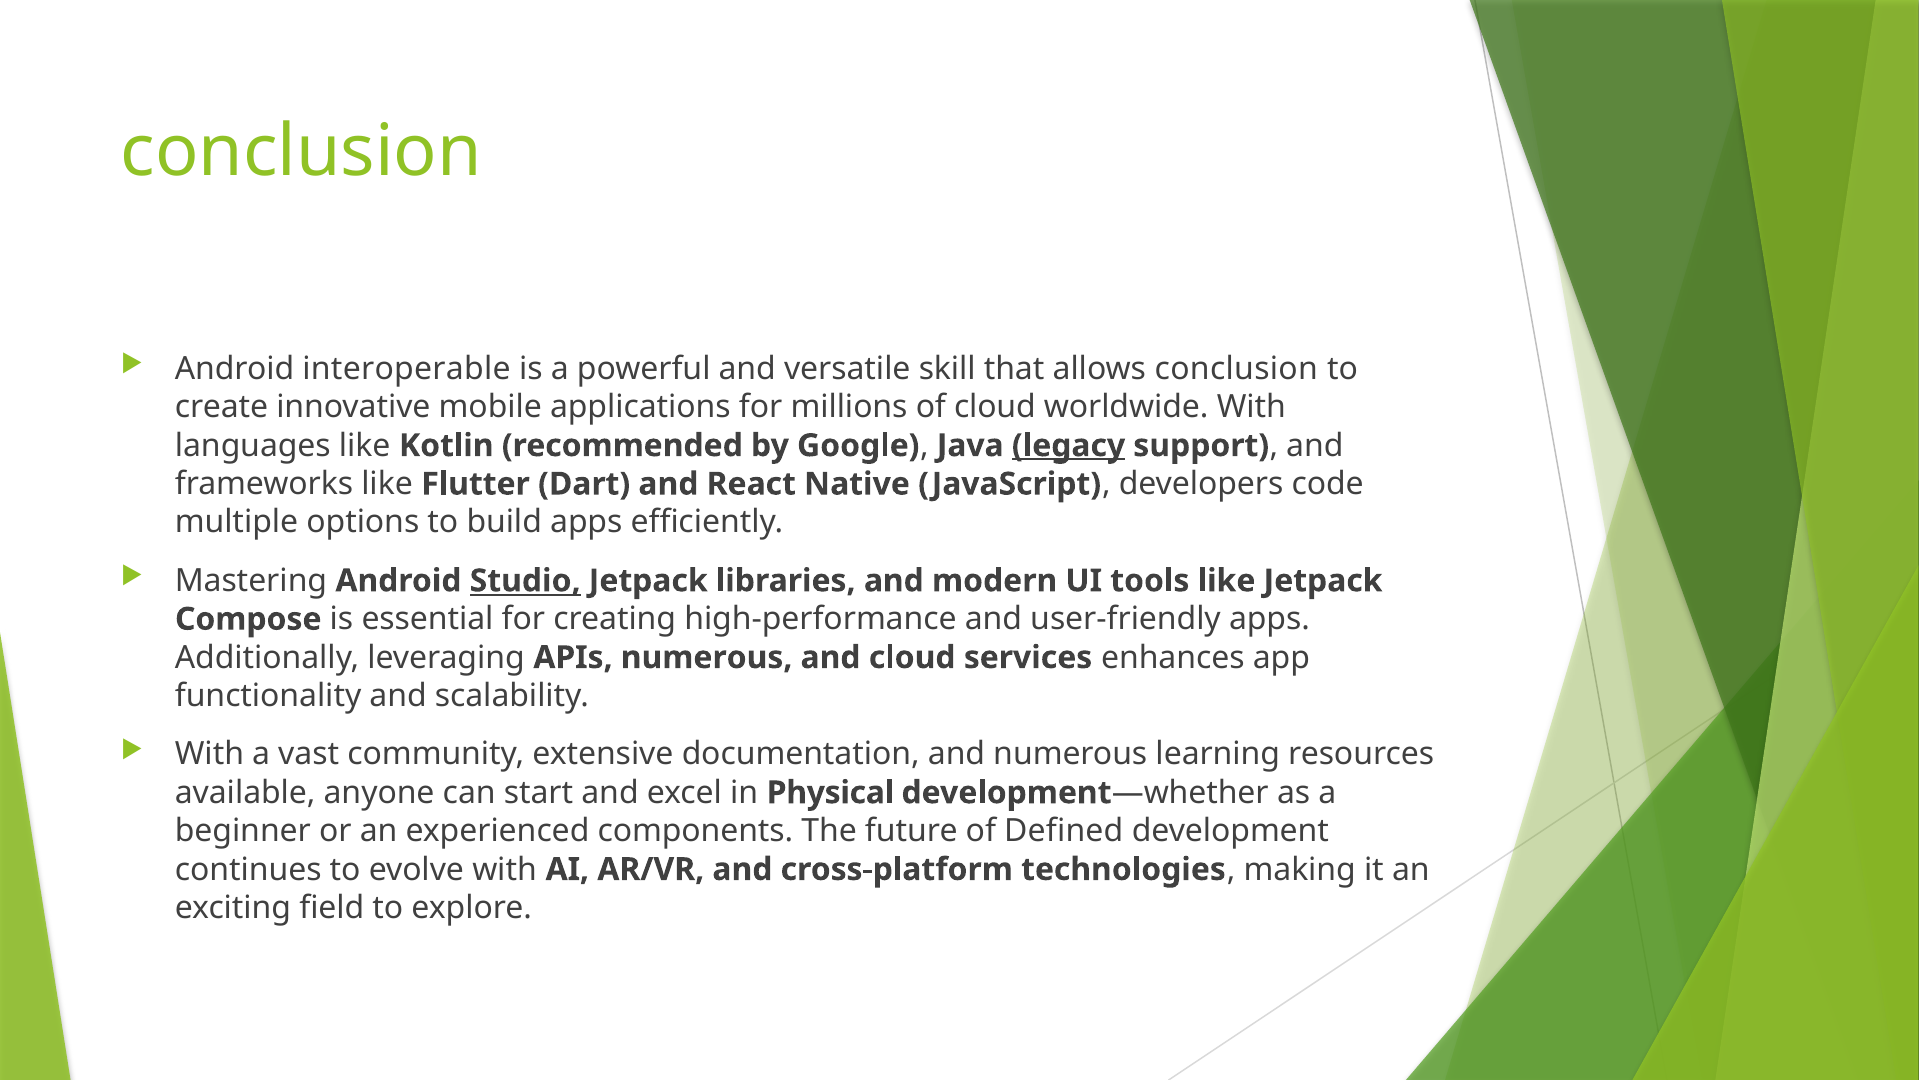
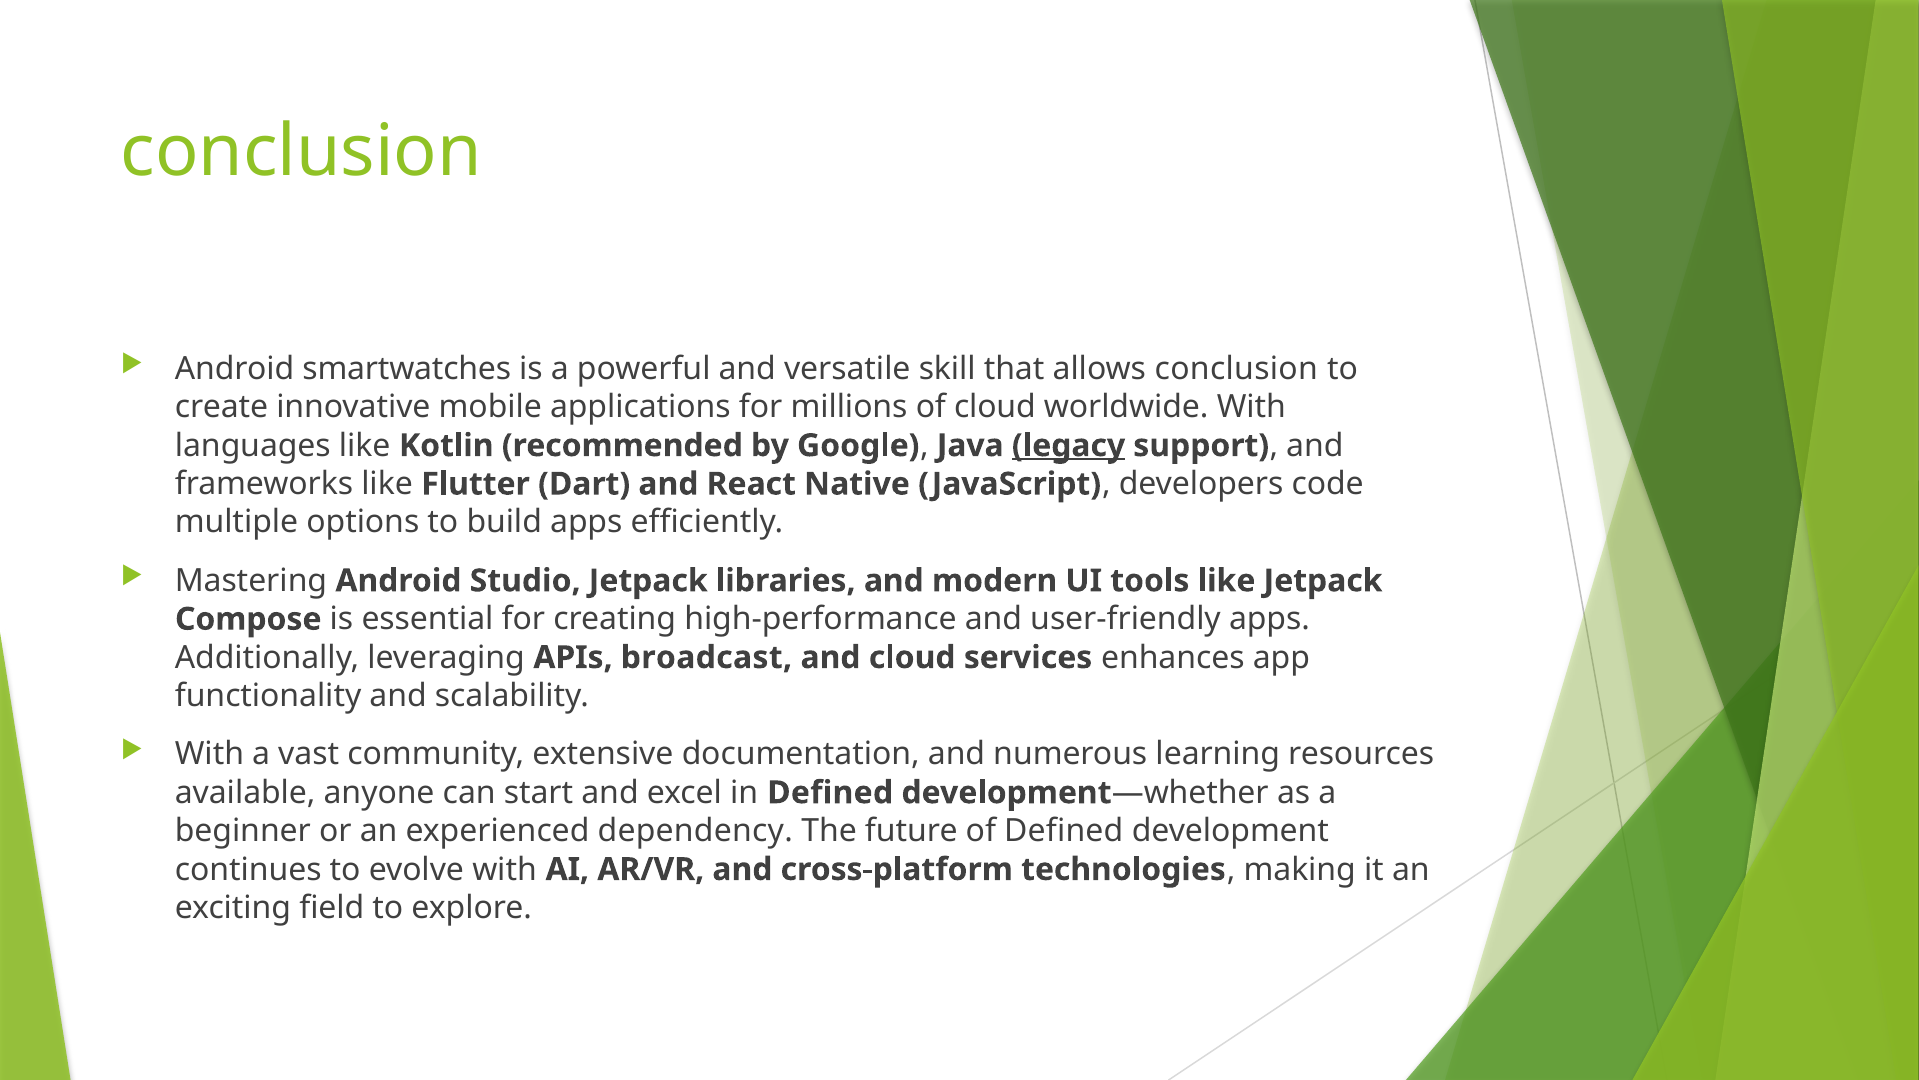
interoperable: interoperable -> smartwatches (407, 369)
Studio underline: present -> none (525, 581)
APIs numerous: numerous -> broadcast (706, 657)
in Physical: Physical -> Defined (830, 792)
components: components -> dependency (695, 831)
